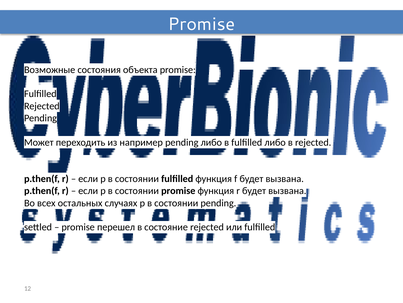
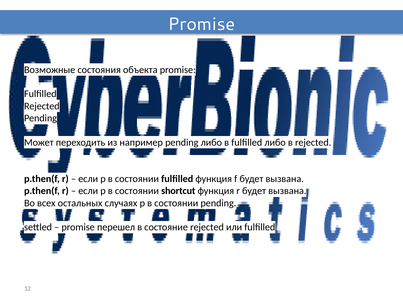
состоянии promise: promise -> shortcut (178, 190)
